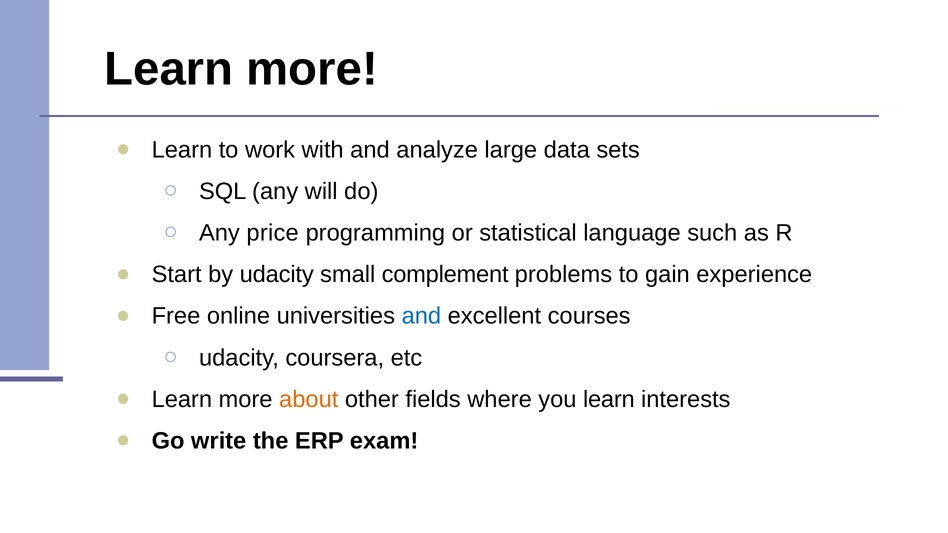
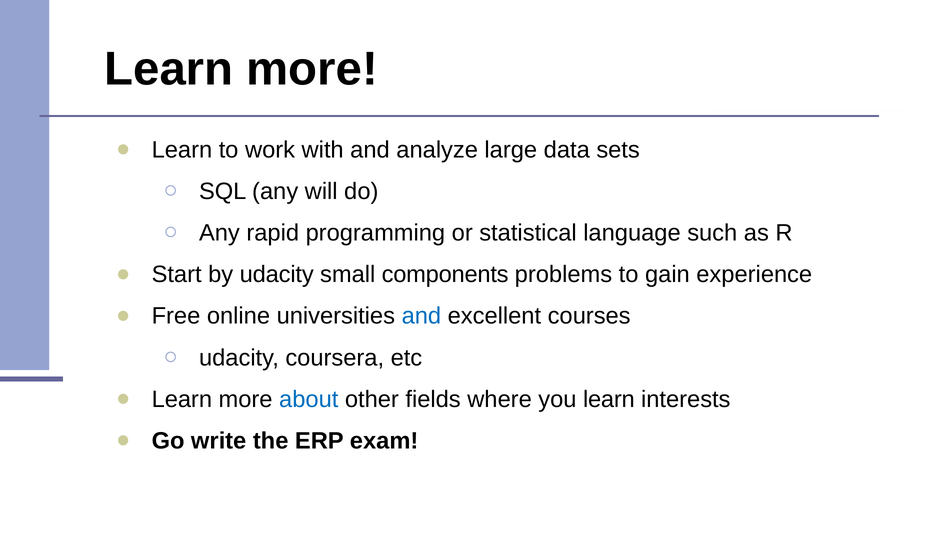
price: price -> rapid (273, 233)
complement: complement -> components (445, 275)
about colour: orange -> blue (309, 399)
